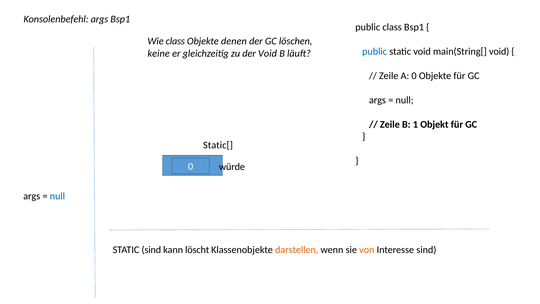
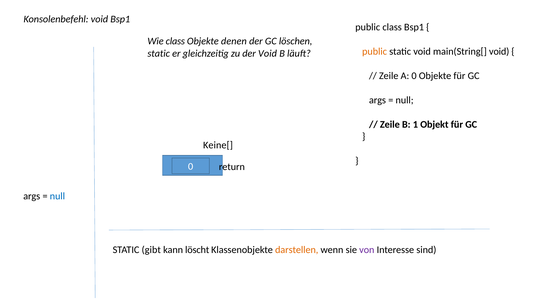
Konsolenbefehl args: args -> void (99, 19)
public colour: blue -> orange (375, 51)
keine: keine -> static (159, 53)
Static[: Static[ -> Keine[ (218, 145)
würde: würde -> return (232, 167)
STATIC sind: sind -> gibt (151, 250)
von colour: orange -> purple (367, 250)
